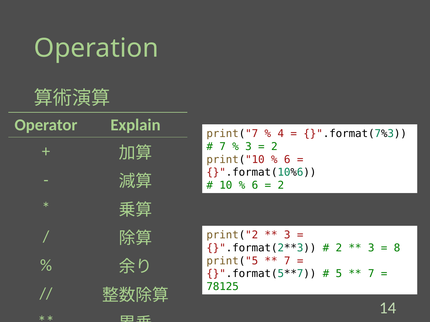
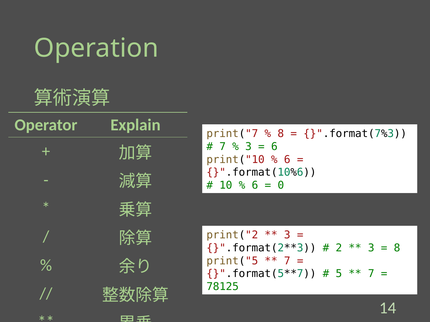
4: 4 -> 8 (281, 134)
2: 2 -> 6 (274, 147)
2: 2 -> 0 (281, 186)
